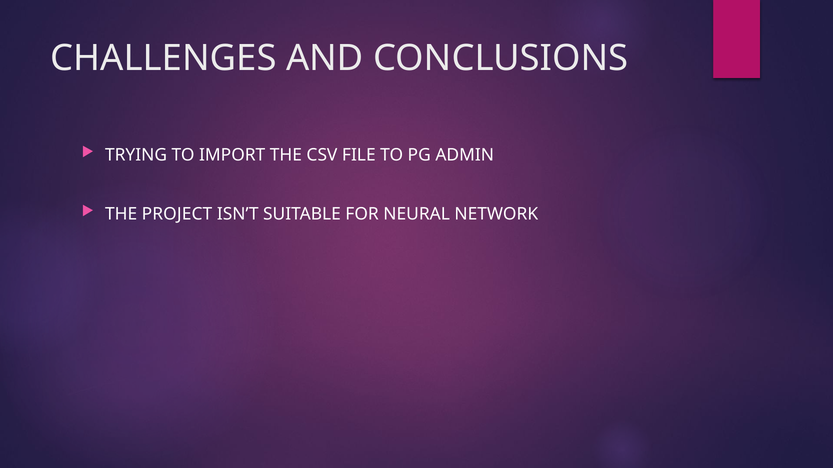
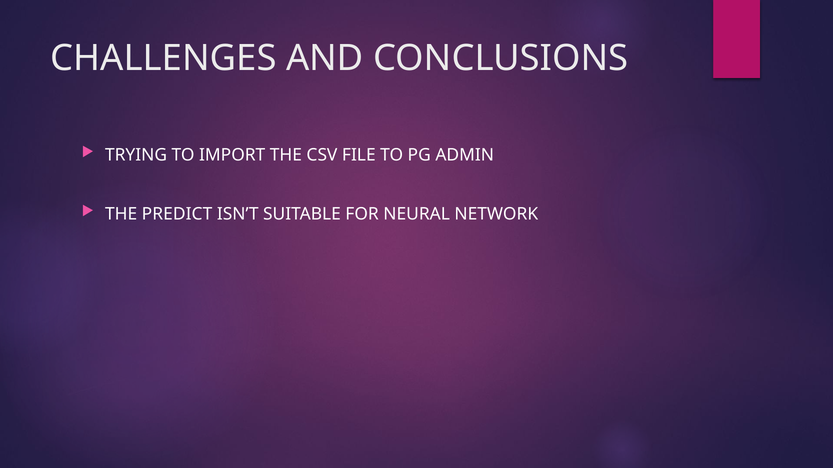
PROJECT: PROJECT -> PREDICT (177, 214)
